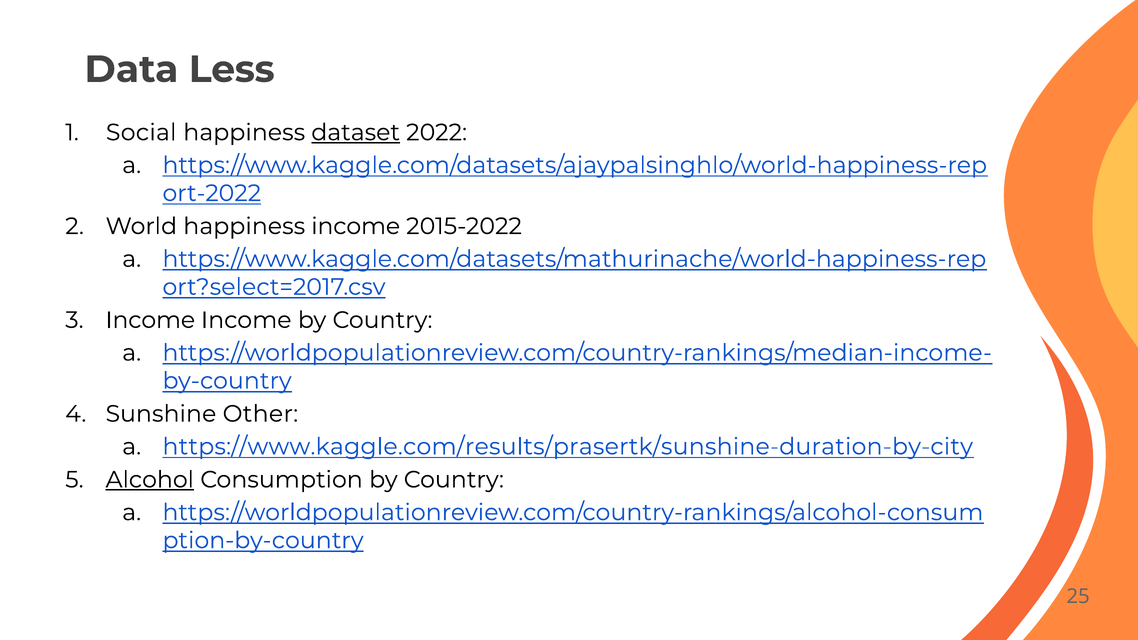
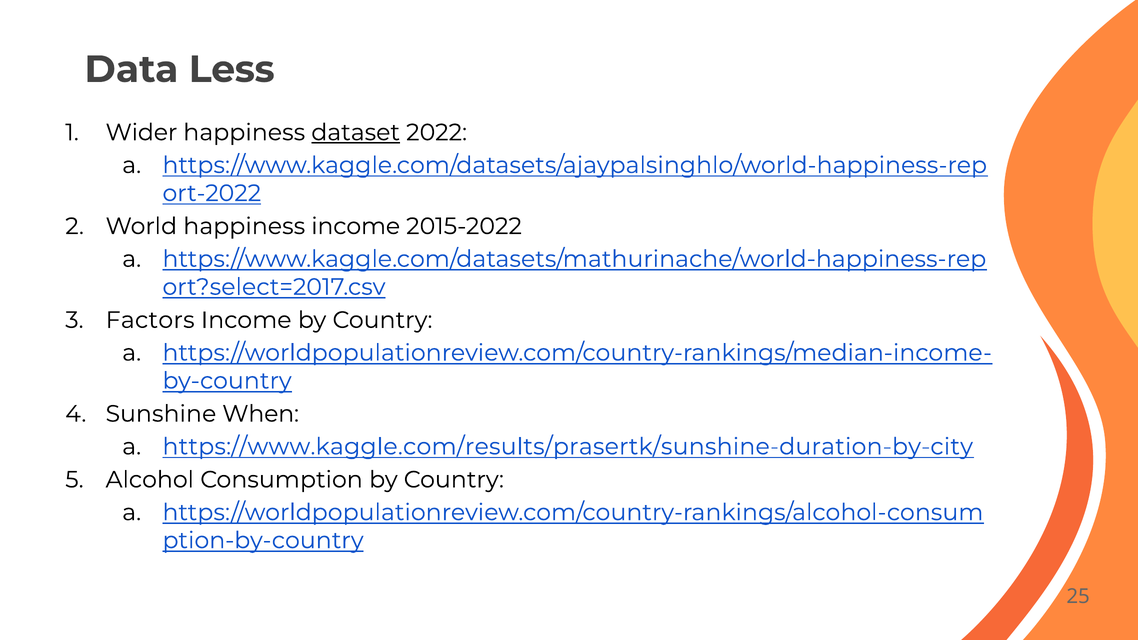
Social: Social -> Wider (141, 133)
Income: Income -> Factors (150, 320)
Other: Other -> When (261, 414)
Alcohol underline: present -> none (150, 480)
